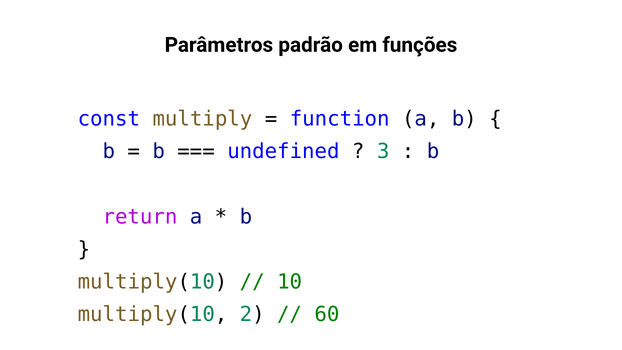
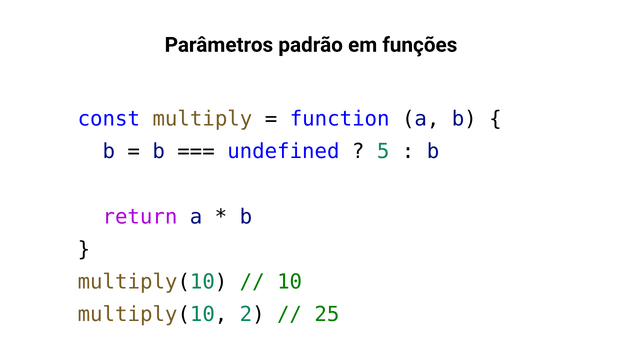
3: 3 -> 5 (383, 152)
60: 60 -> 25 (327, 314)
